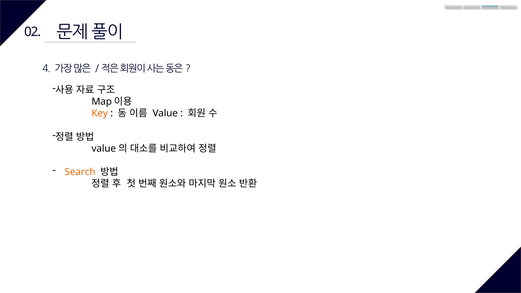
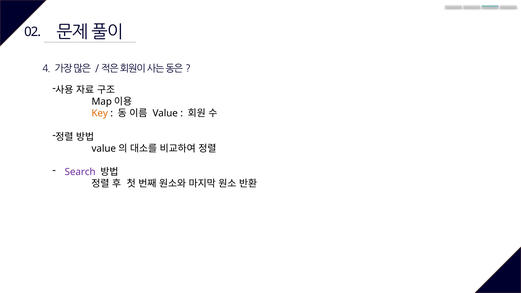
Search colour: orange -> purple (80, 172)
